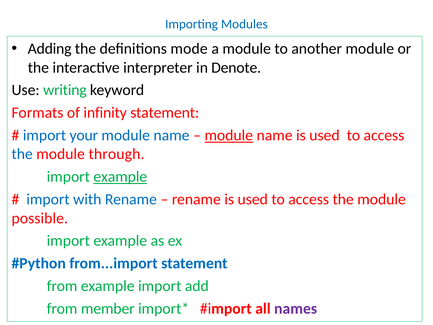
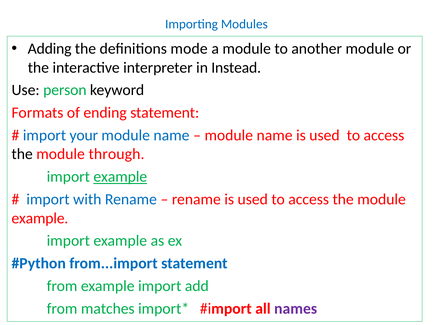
Denote: Denote -> Instead (236, 67)
writing: writing -> person (65, 90)
infinity: infinity -> ending (105, 113)
module underline: present -> none (229, 135)
the colour: blue -> black (22, 154)
possible: possible -> example (40, 218)
member: member -> matches (108, 308)
